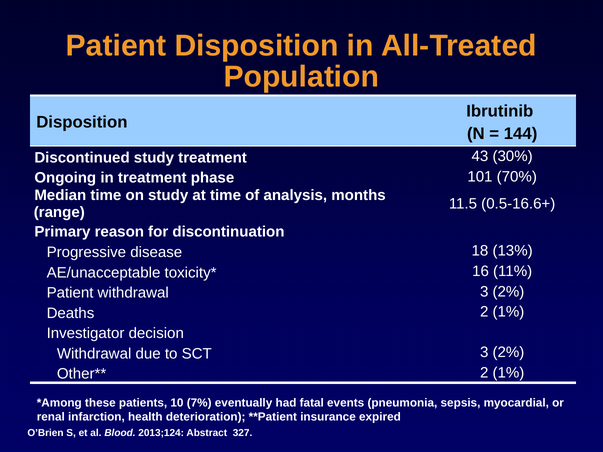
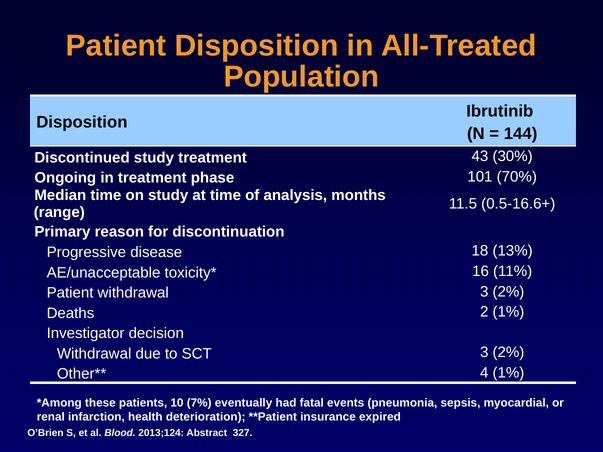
2: 2 -> 4 (484, 373)
